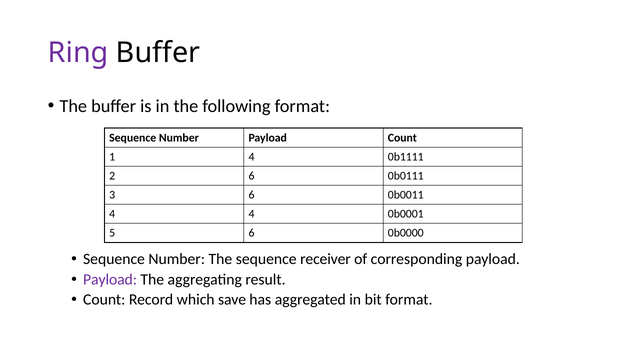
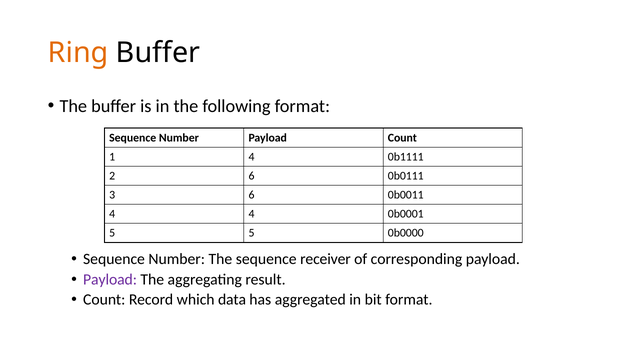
Ring colour: purple -> orange (78, 53)
5 6: 6 -> 5 (251, 233)
save: save -> data (232, 299)
